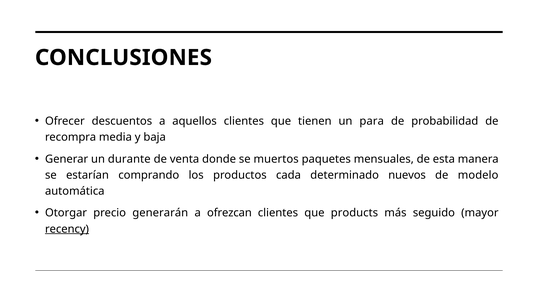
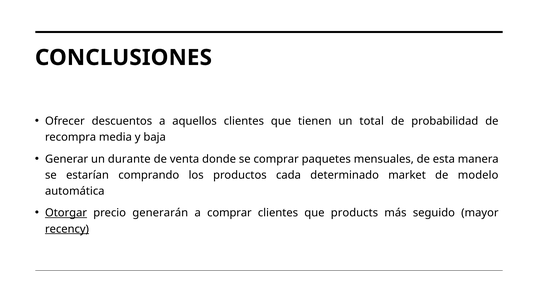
para: para -> total (372, 121)
se muertos: muertos -> comprar (276, 159)
nuevos: nuevos -> market (407, 175)
Otorgar underline: none -> present (66, 213)
a ofrezcan: ofrezcan -> comprar (229, 213)
